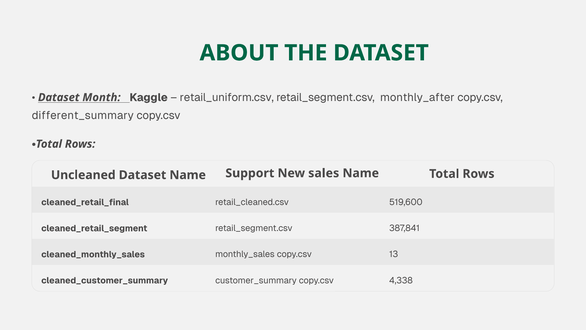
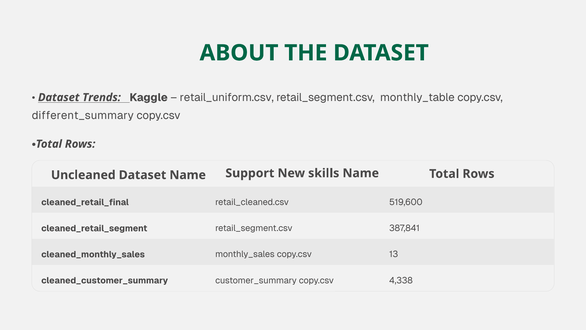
Month: Month -> Trends (102, 97)
monthly_after: monthly_after -> monthly_table (417, 97)
sales: sales -> skills (324, 173)
